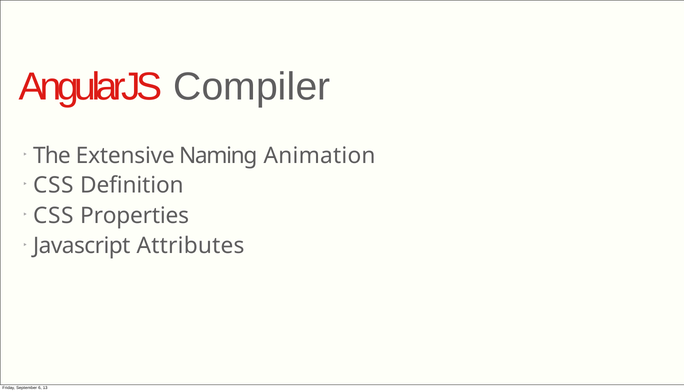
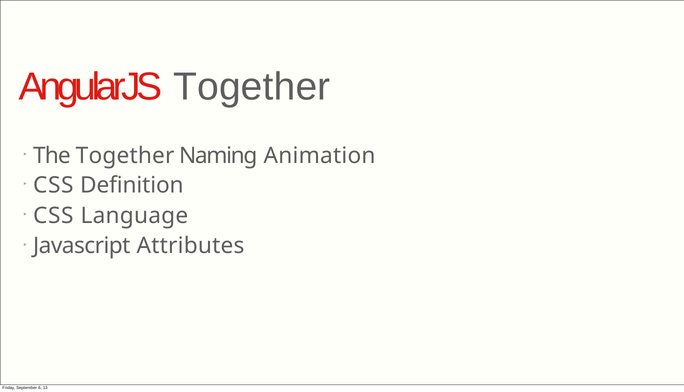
AngularJS Compiler: Compiler -> Together (252, 87)
The Extensive: Extensive -> Together (125, 155)
Properties: Properties -> Language (134, 216)
